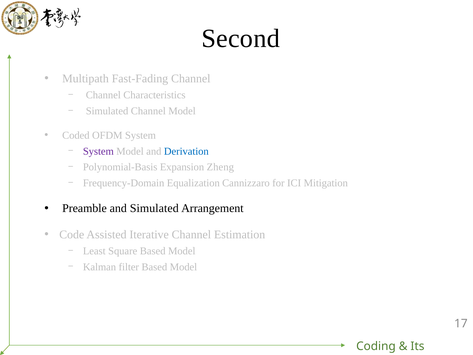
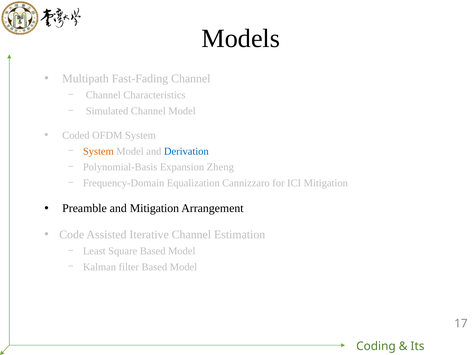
Second: Second -> Models (241, 39)
System colour: purple -> orange (98, 151)
and Simulated: Simulated -> Mitigation (154, 208)
